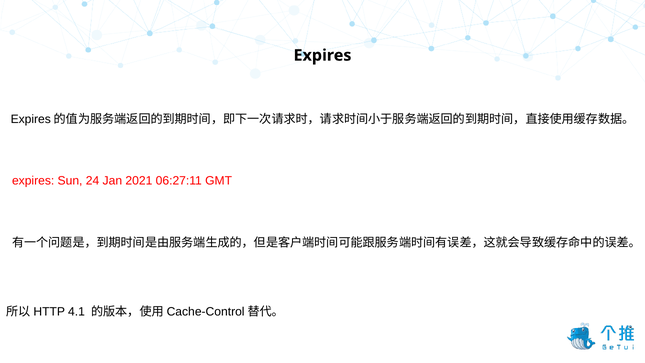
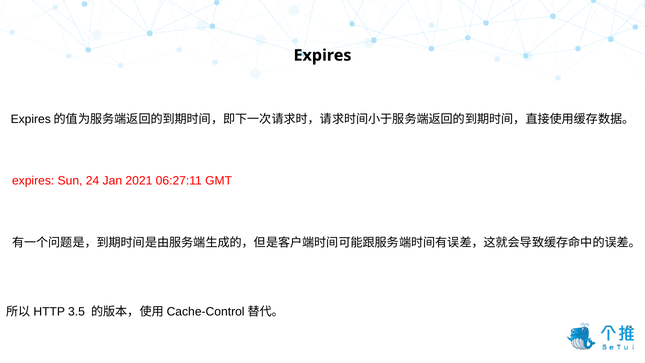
4.1: 4.1 -> 3.5 (77, 312)
